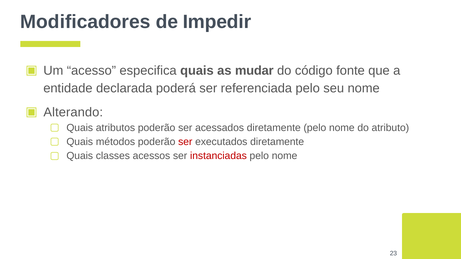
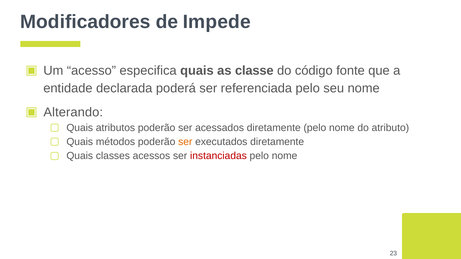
Impedir: Impedir -> Impede (217, 22)
mudar: mudar -> classe (254, 71)
ser colour: red -> orange (185, 142)
